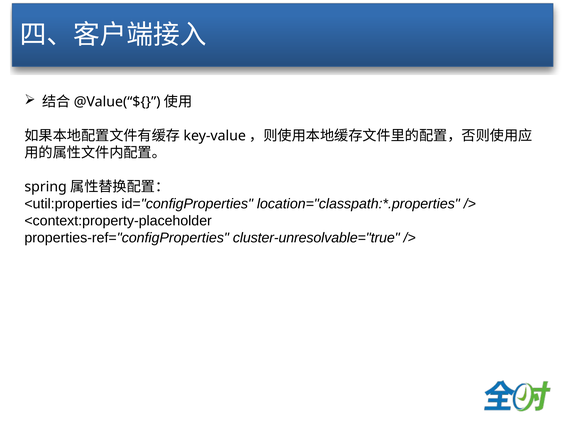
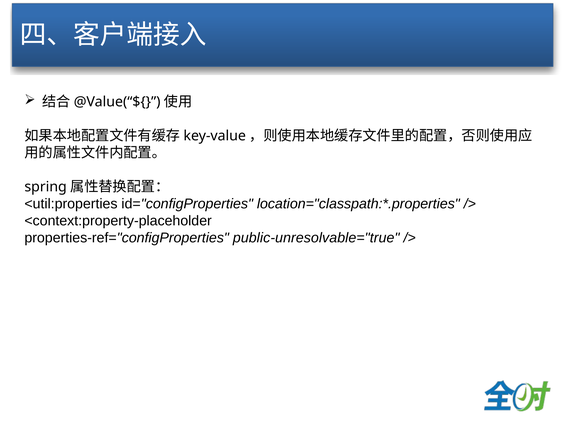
cluster-unresolvable="true: cluster-unresolvable="true -> public-unresolvable="true (316, 238)
